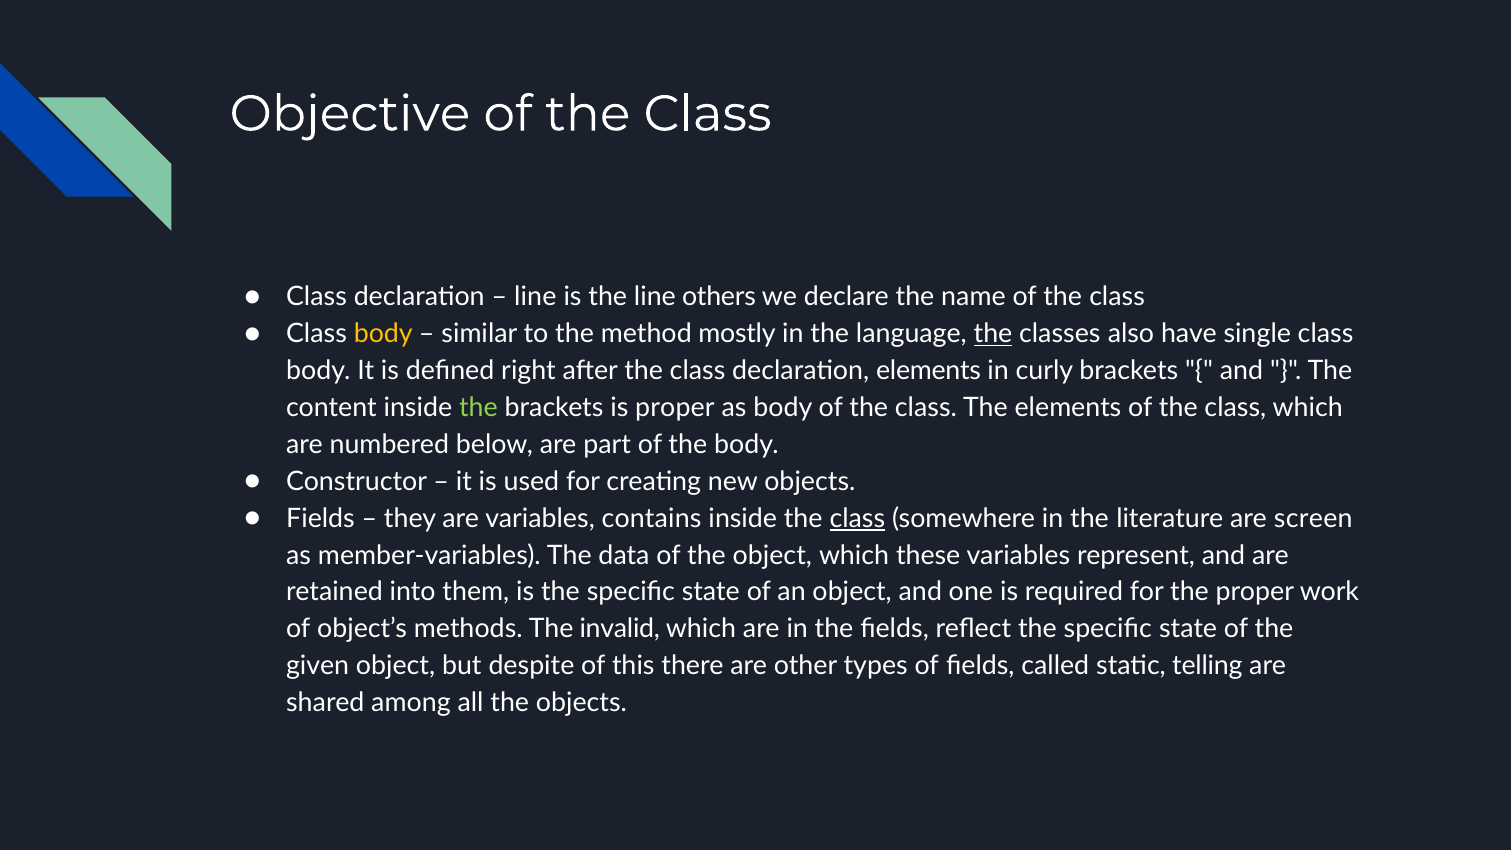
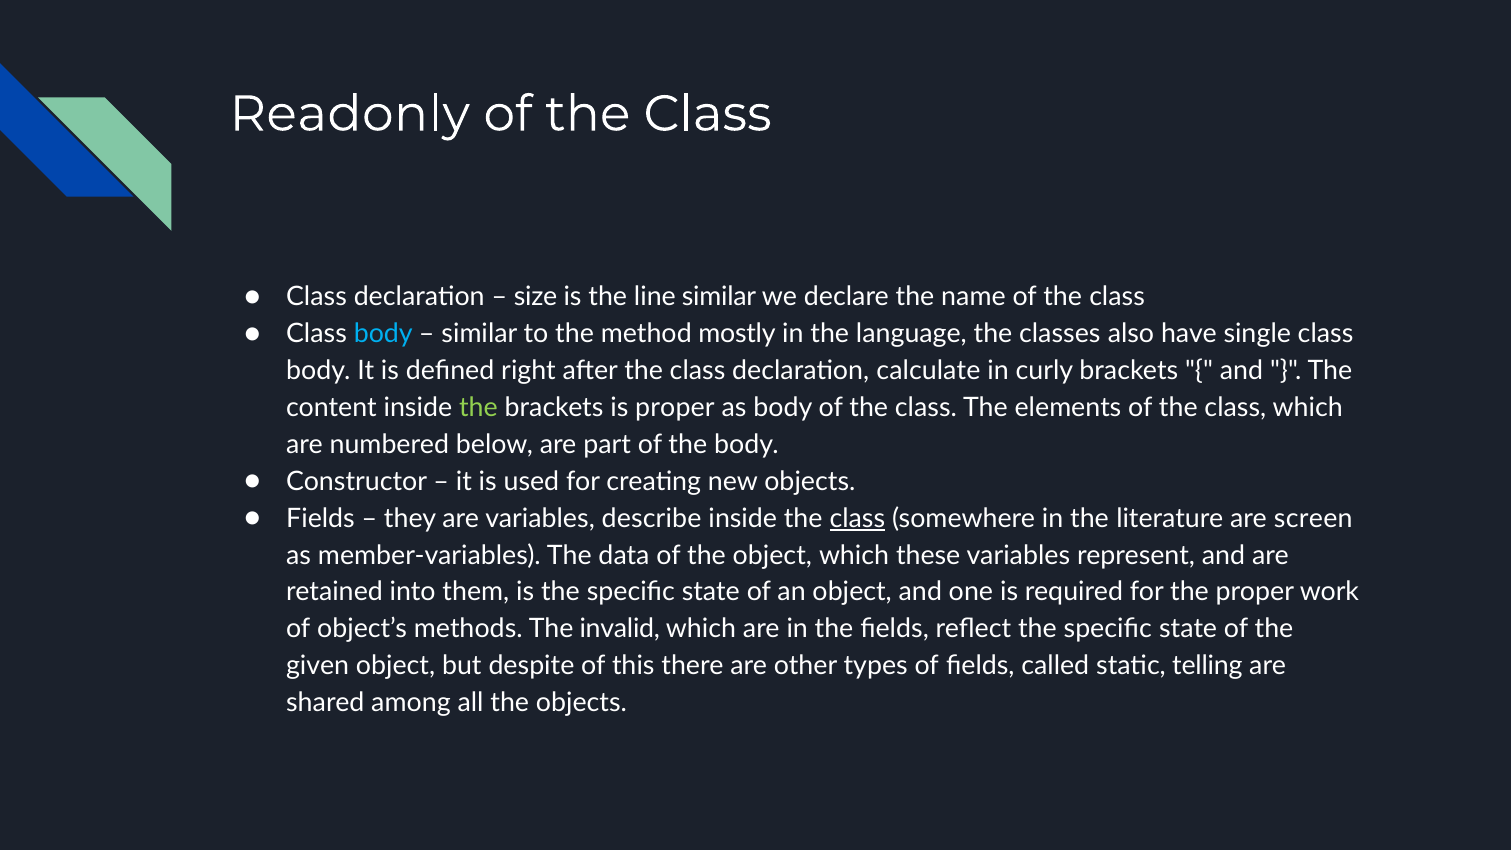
Objective: Objective -> Readonly (350, 114)
line: line -> size (536, 297)
line others: others -> similar (719, 297)
body colour: yellow -> light blue (383, 334)
the underline: present -> none (993, 334)
declaration elements: elements -> calculate (928, 371)
contains: contains -> describe (652, 518)
